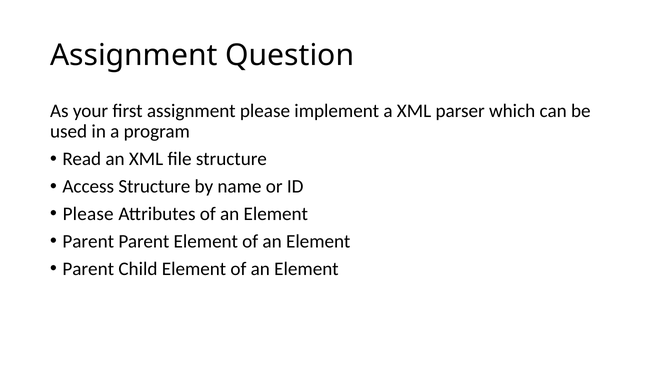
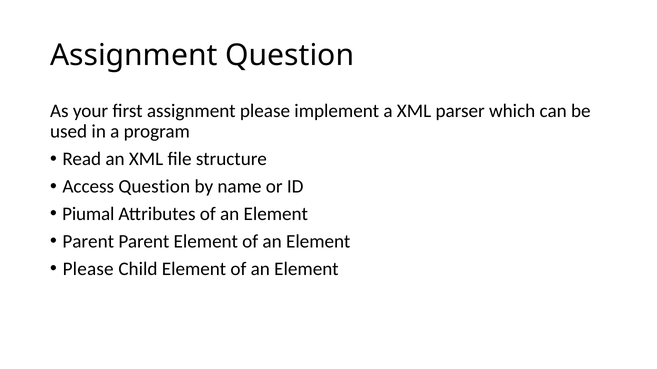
Access Structure: Structure -> Question (154, 187)
Please: Please -> Piumal (88, 214)
Parent: Parent -> Please (88, 269)
